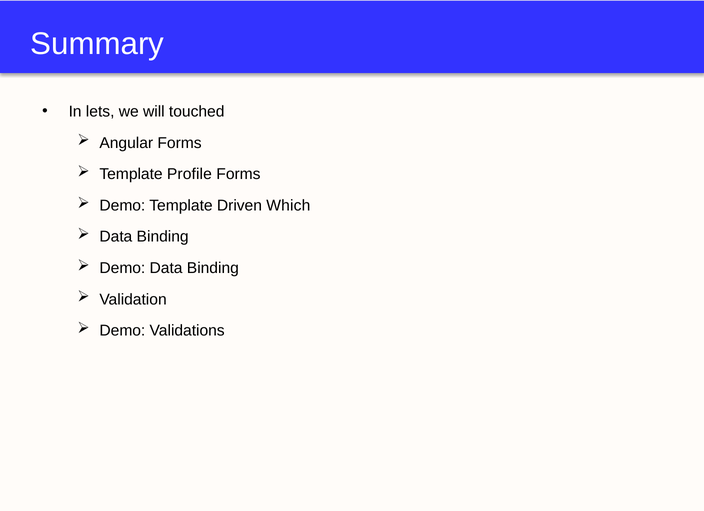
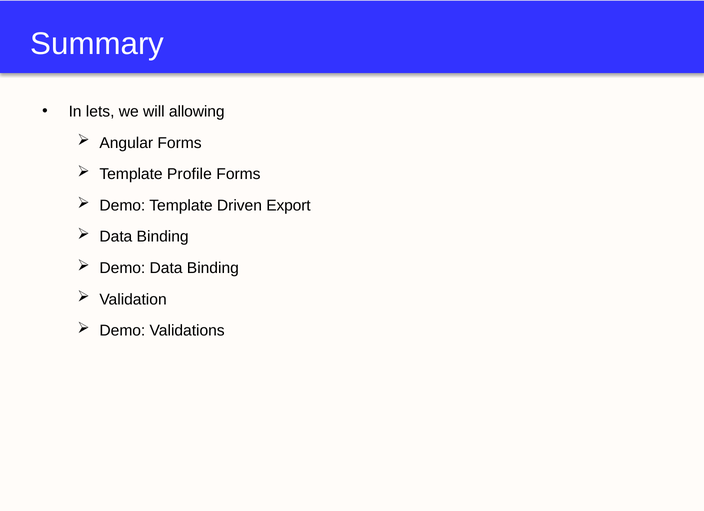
touched: touched -> allowing (197, 111)
Which: Which -> Export (288, 205)
